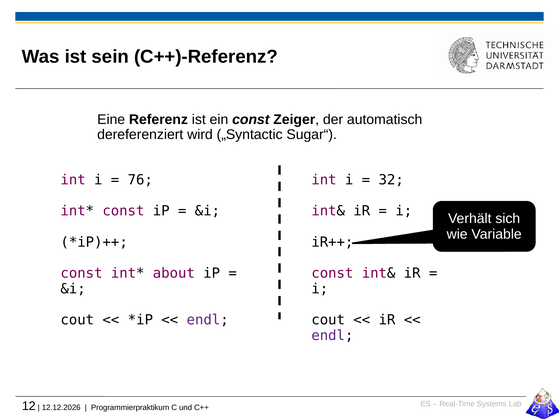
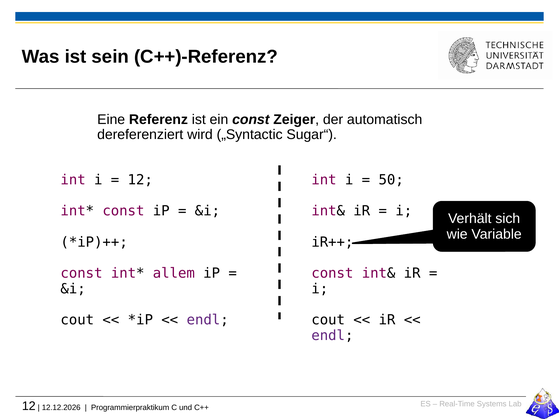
76: 76 -> 12 (140, 180)
32: 32 -> 50 (391, 180)
about: about -> allem (174, 273)
